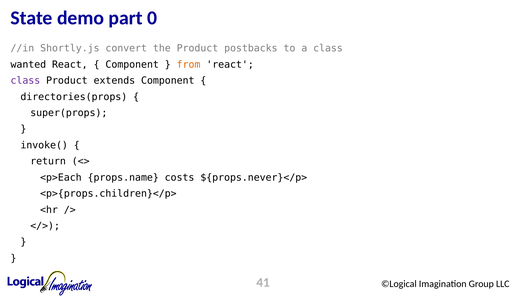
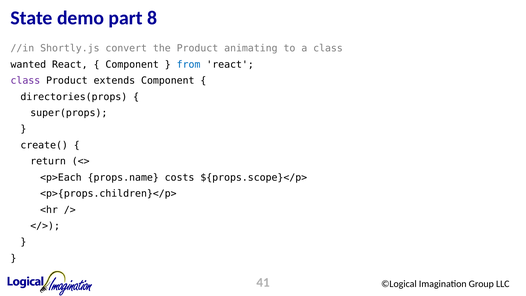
0: 0 -> 8 (152, 18)
postbacks: postbacks -> animating (251, 48)
from colour: orange -> blue (189, 64)
invoke(: invoke( -> create( (44, 145)
${props.never}</p>: ${props.never}</p> -> ${props.scope}</p> (254, 177)
